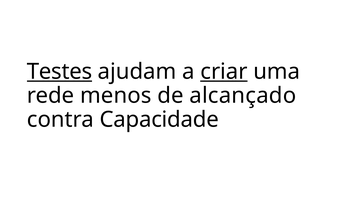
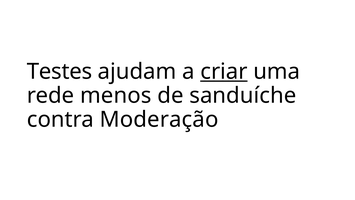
Testes underline: present -> none (60, 71)
alcançado: alcançado -> sanduíche (243, 95)
Capacidade: Capacidade -> Moderação (159, 119)
